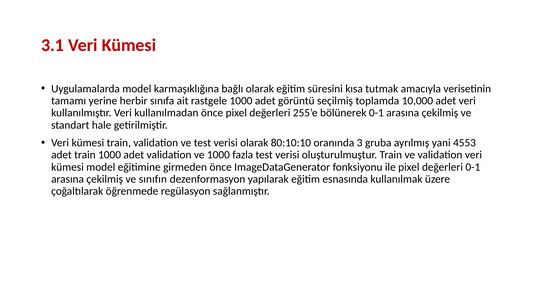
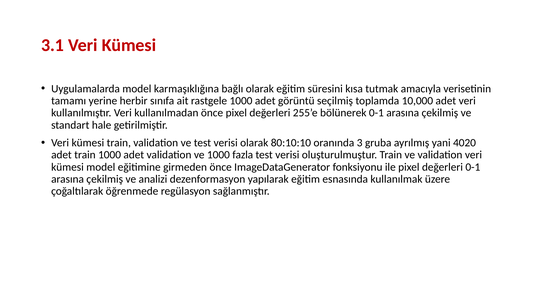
4553: 4553 -> 4020 (465, 143)
sınıfın: sınıfın -> analizi (153, 179)
